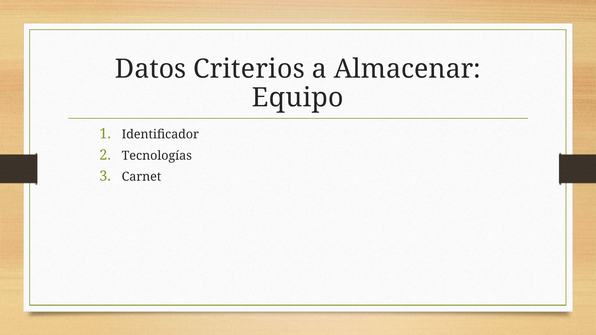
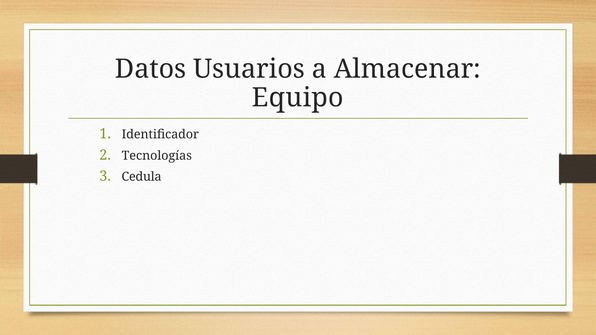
Criterios: Criterios -> Usuarios (249, 69)
Carnet: Carnet -> Cedula (142, 177)
